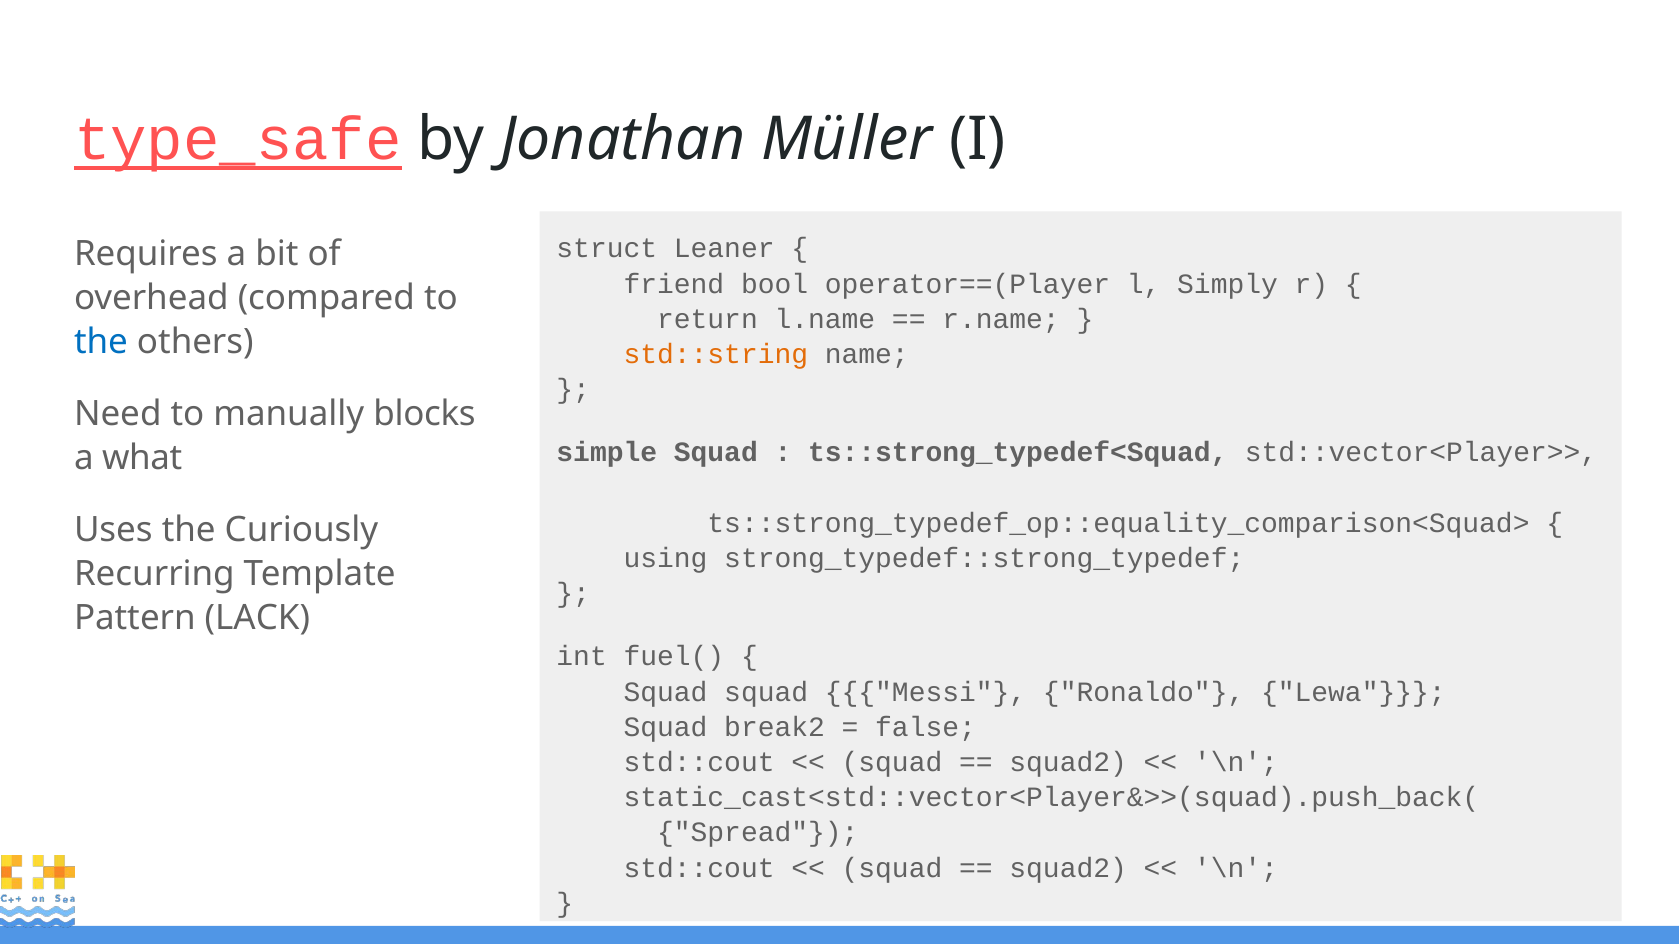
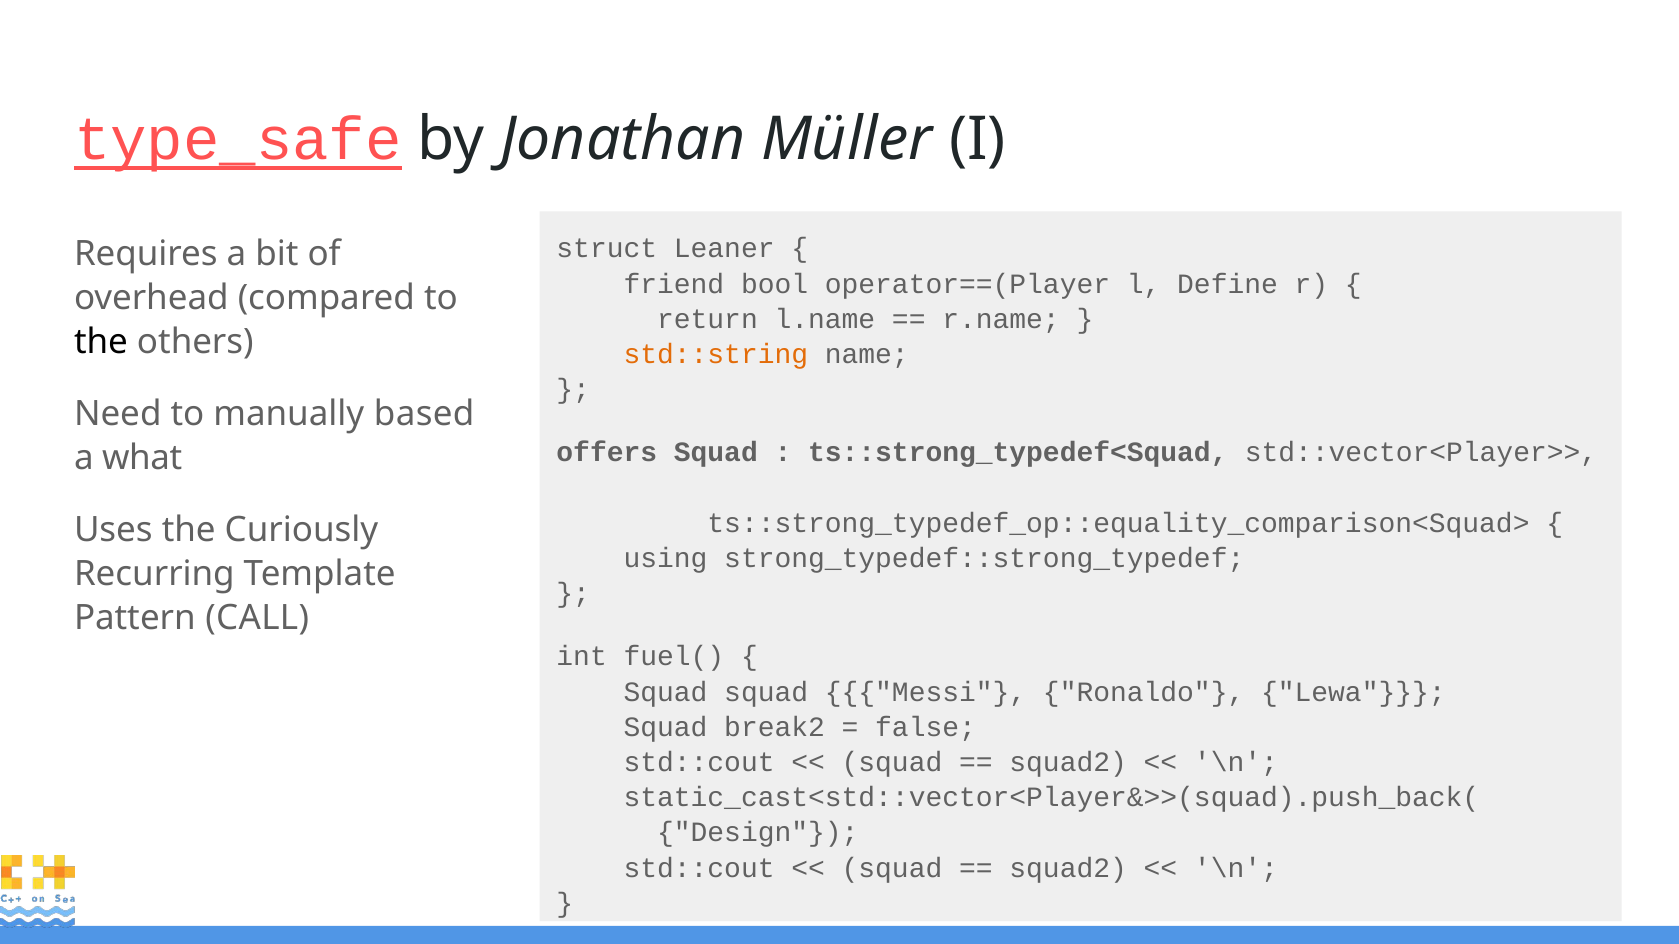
Simply: Simply -> Define (1228, 284)
the colour: blue -> black (101, 342)
blocks: blocks -> based (424, 414)
simple: simple -> offers (607, 453)
LACK: LACK -> CALL (257, 618)
Spread: Spread -> Design (758, 833)
